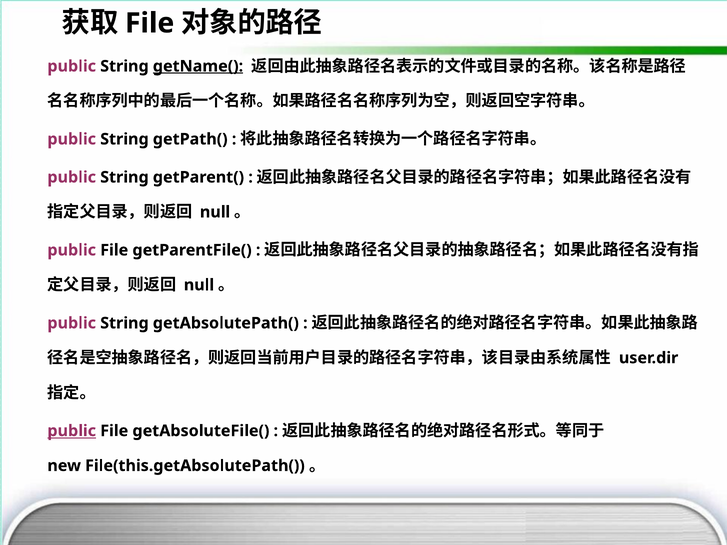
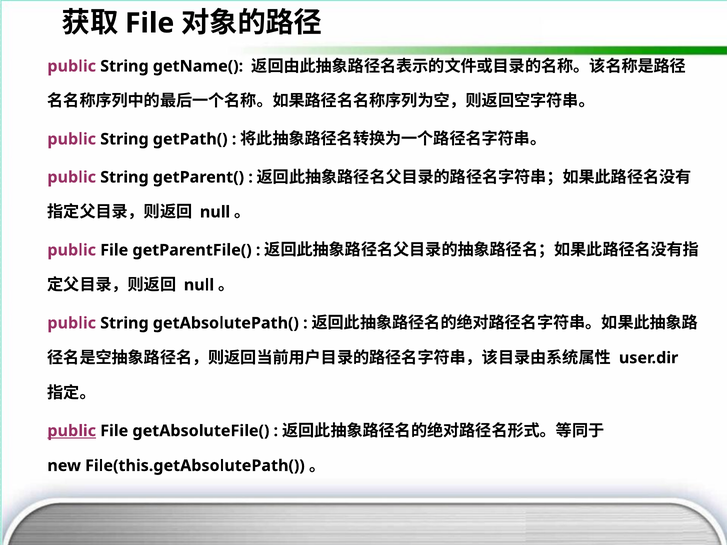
getName( underline: present -> none (198, 66)
